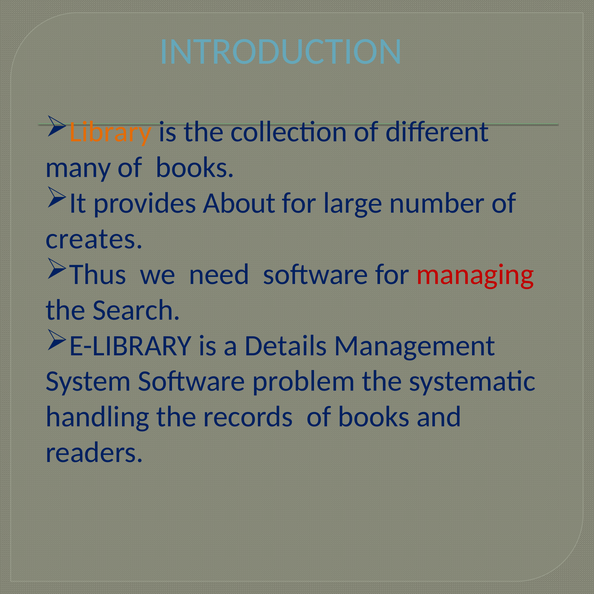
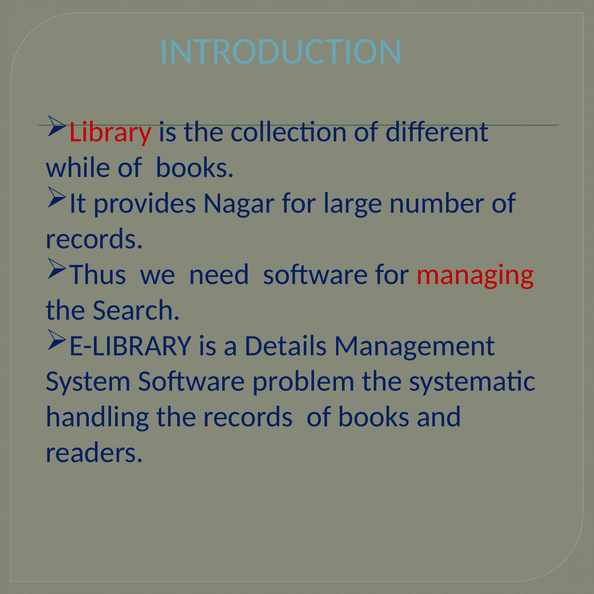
Library colour: orange -> red (110, 132)
many: many -> while (78, 167)
About: About -> Nagar (239, 203)
creates: creates -> records (95, 239)
